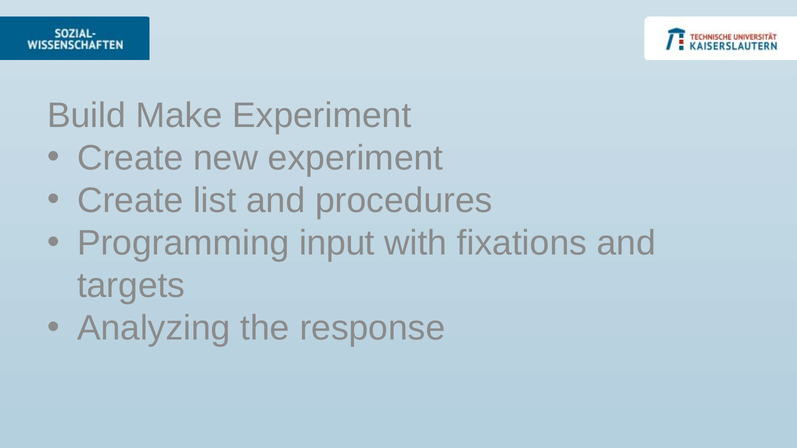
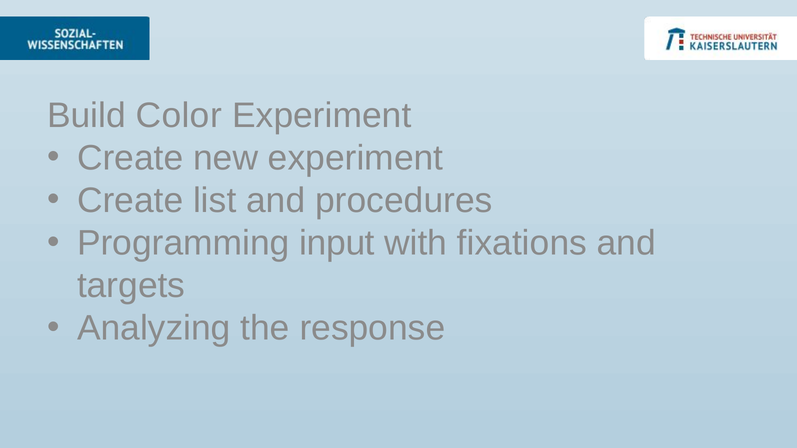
Make: Make -> Color (179, 116)
